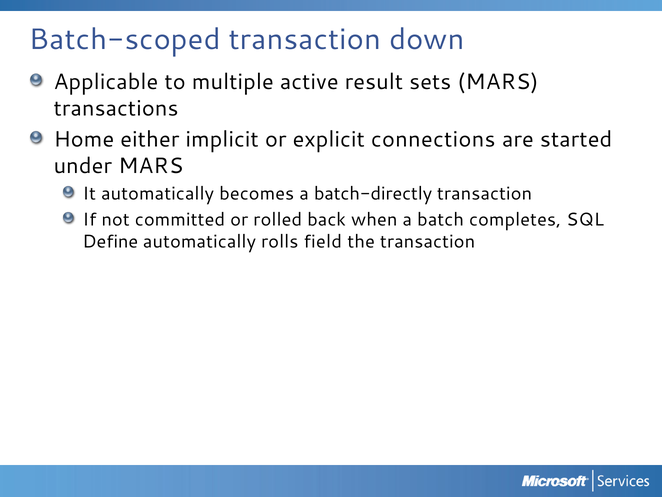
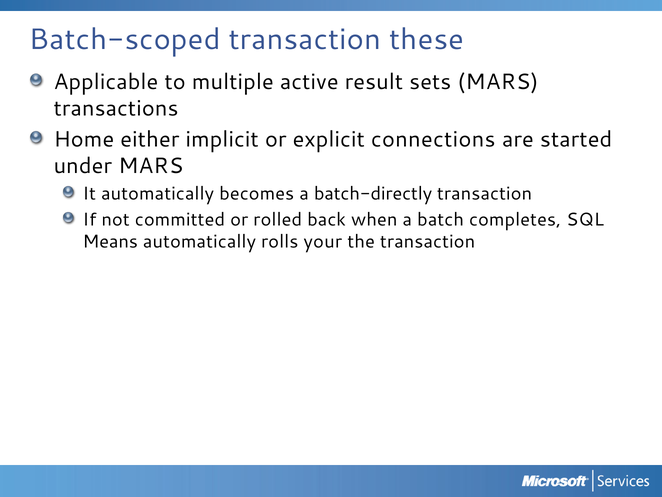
down: down -> these (427, 40)
Define: Define -> Means (110, 241)
field: field -> your (323, 241)
